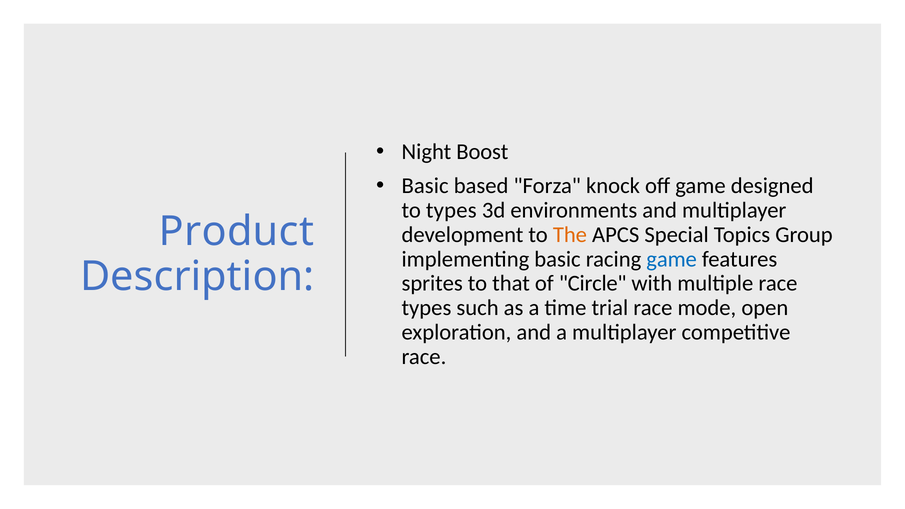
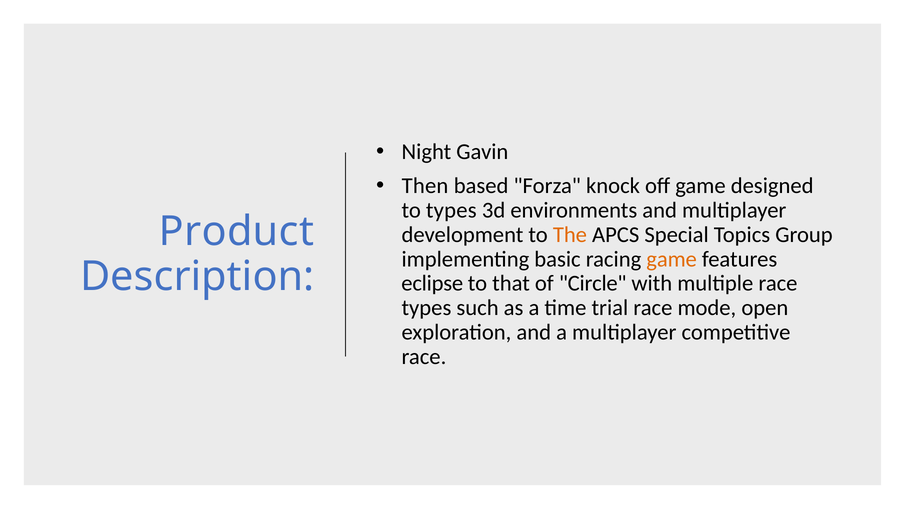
Boost: Boost -> Gavin (482, 152)
Basic: Basic -> Then (425, 186)
game colour: blue -> orange (672, 259)
sprites: sprites -> eclipse (432, 284)
